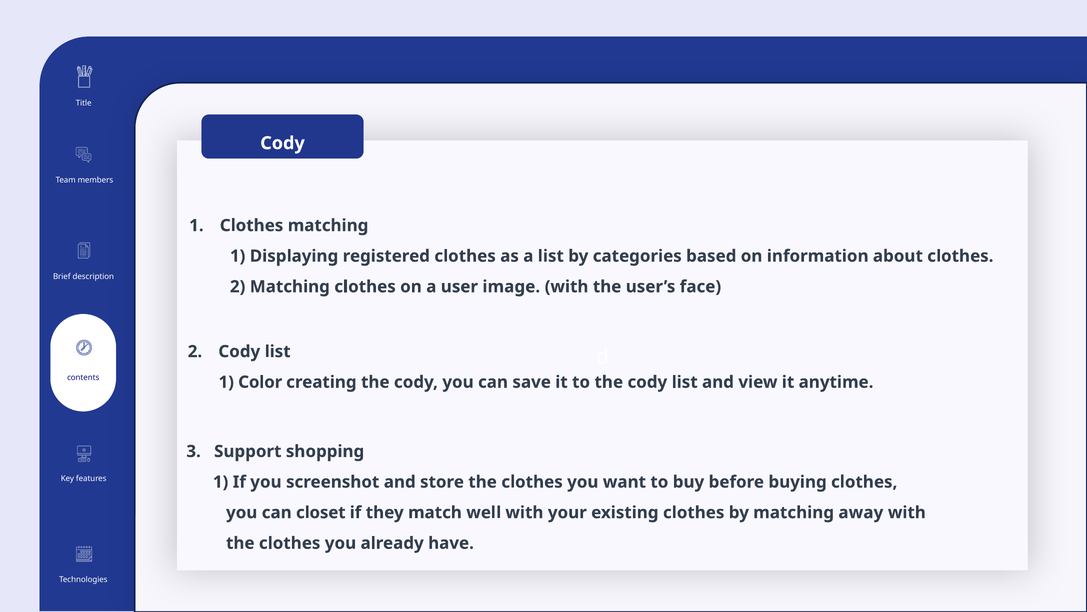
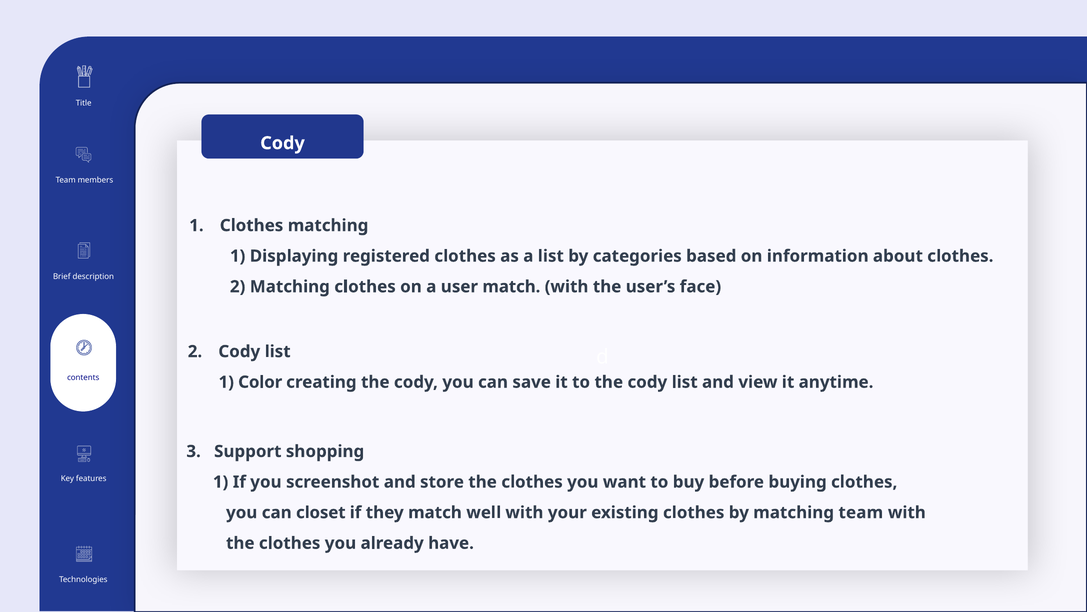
user image: image -> match (511, 286)
matching away: away -> team (861, 512)
